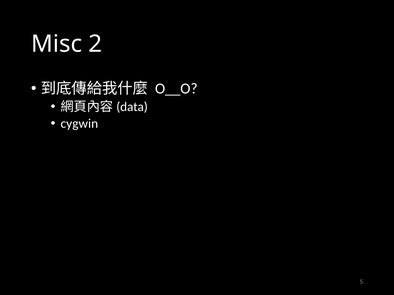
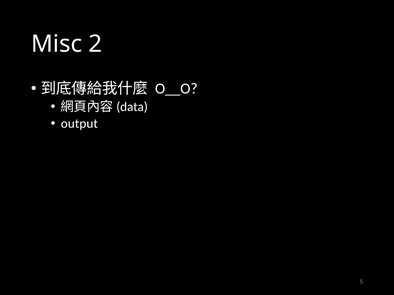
cygwin: cygwin -> output (79, 124)
